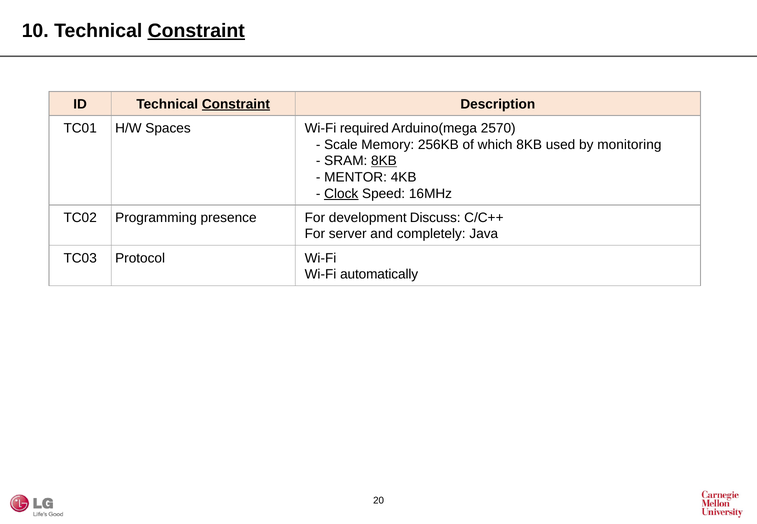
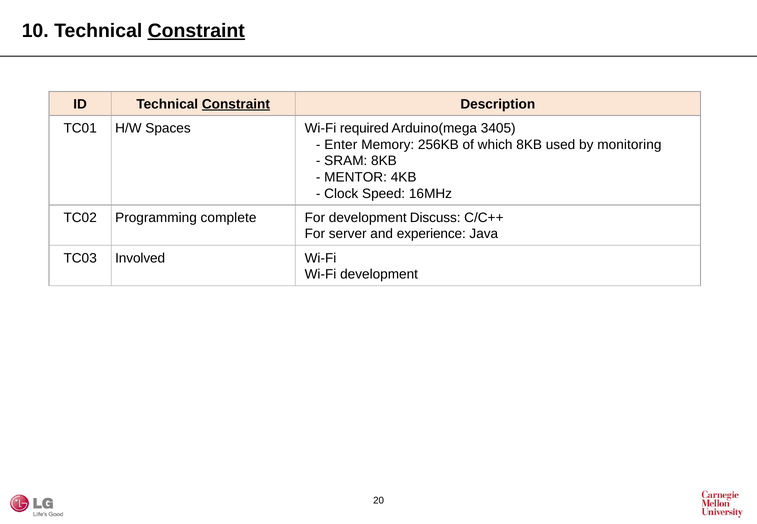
2570: 2570 -> 3405 (498, 128)
Scale: Scale -> Enter (341, 145)
8KB underline: present -> none (384, 161)
Clock underline: present -> none (341, 194)
presence: presence -> complete (229, 218)
completely: completely -> experience (431, 234)
Protocol: Protocol -> Involved (140, 258)
Wi-Fi automatically: automatically -> development (379, 274)
